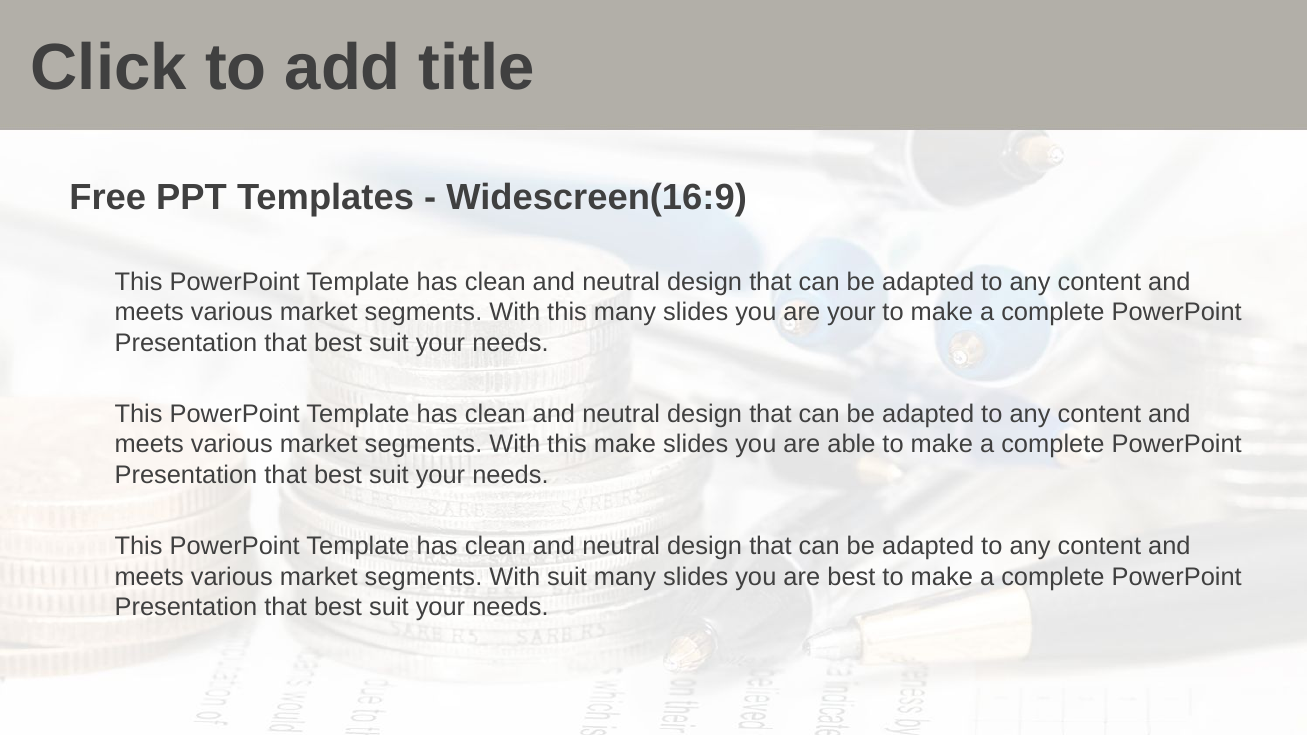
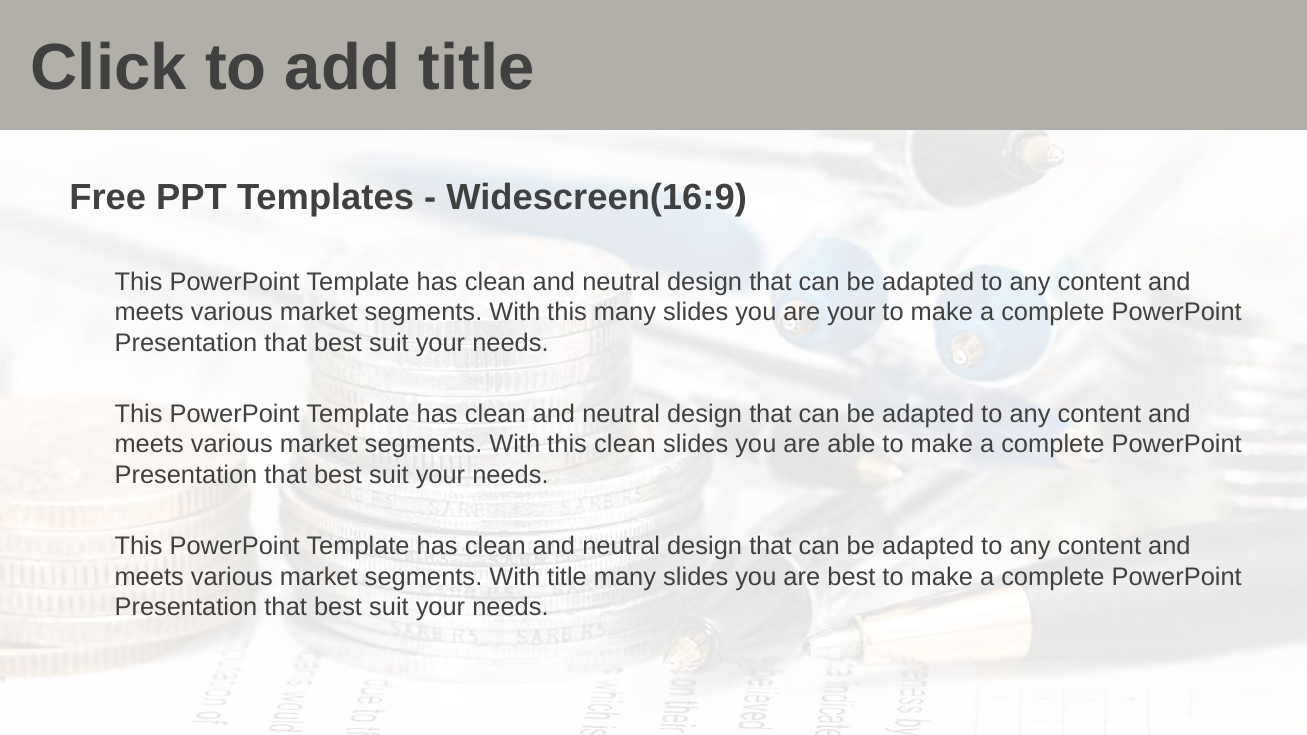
this make: make -> clean (625, 445)
With suit: suit -> title (567, 577)
